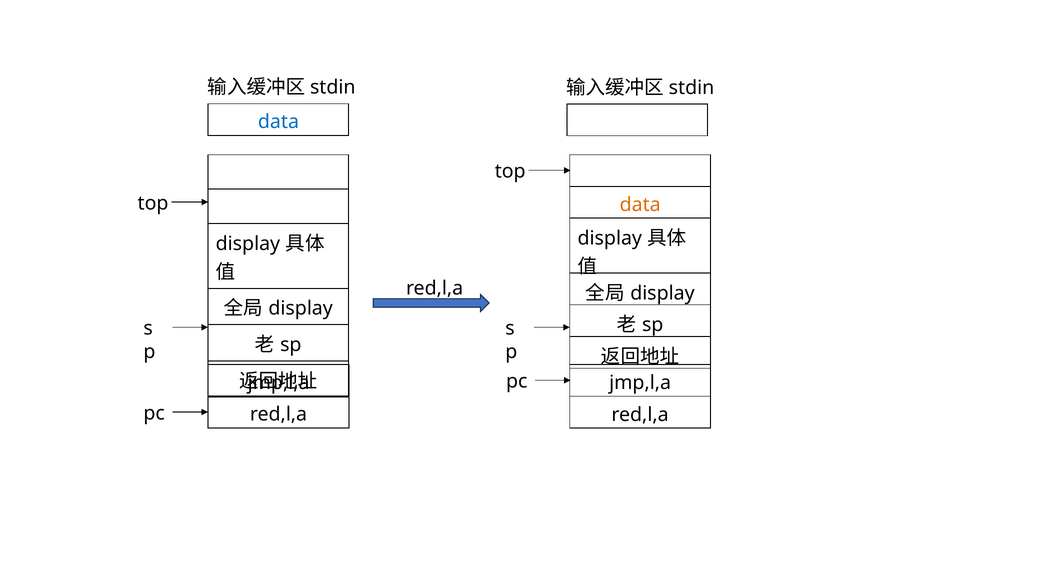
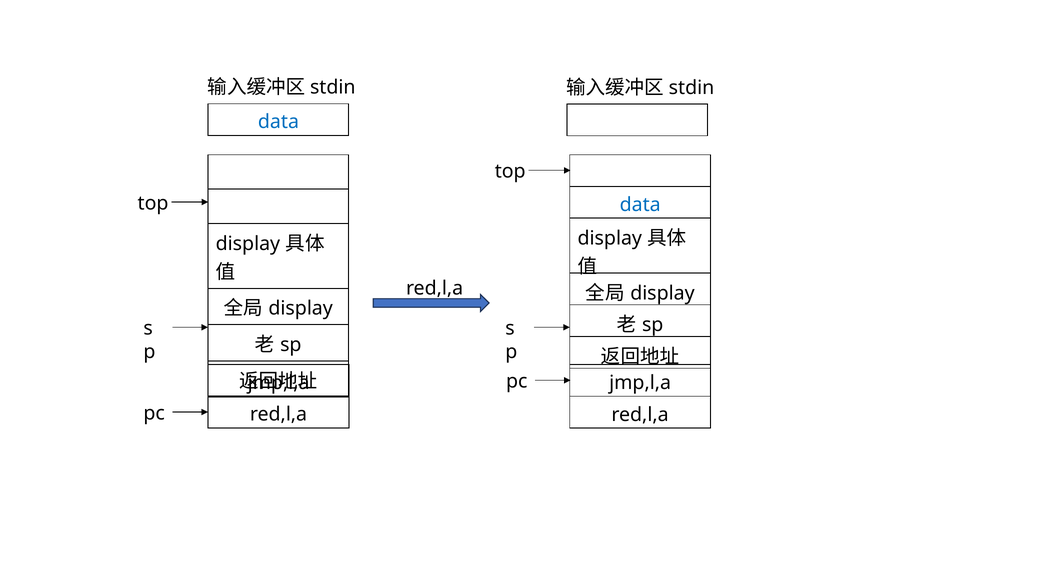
data colour: orange -> blue (640, 205)
